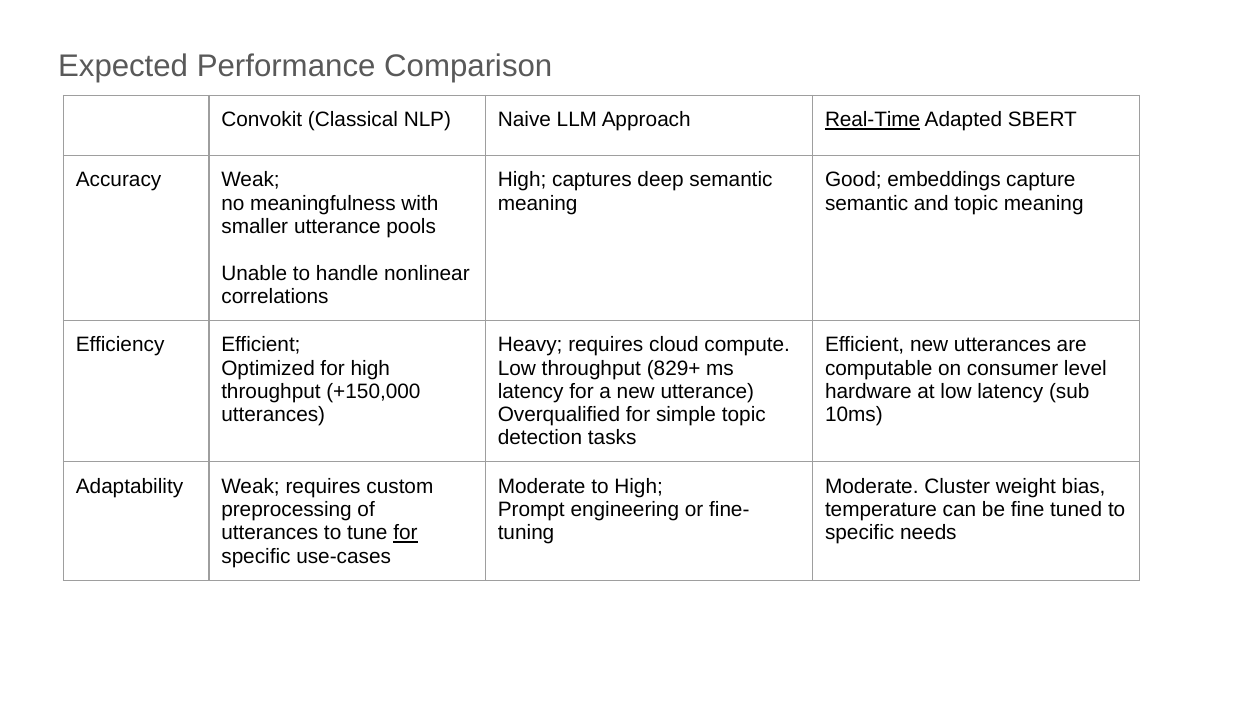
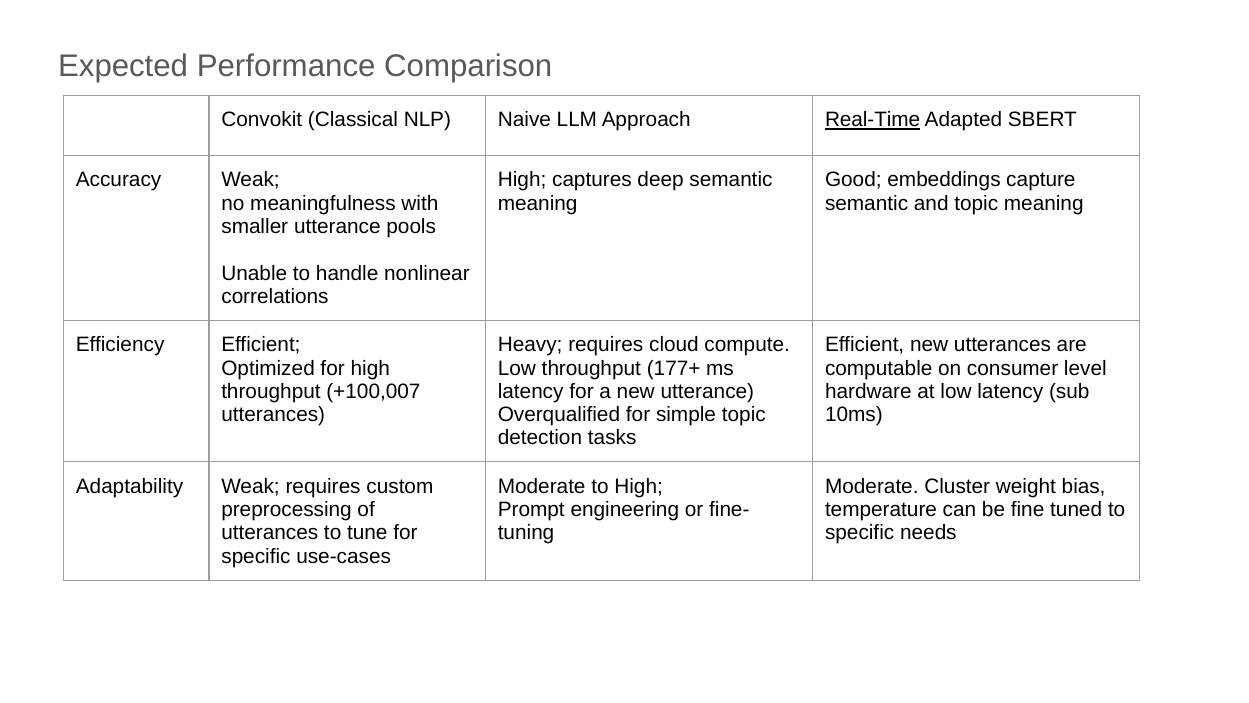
829+: 829+ -> 177+ (674, 368)
+150,000: +150,000 -> +100,007 (373, 391)
for underline: present -> none (405, 533)
